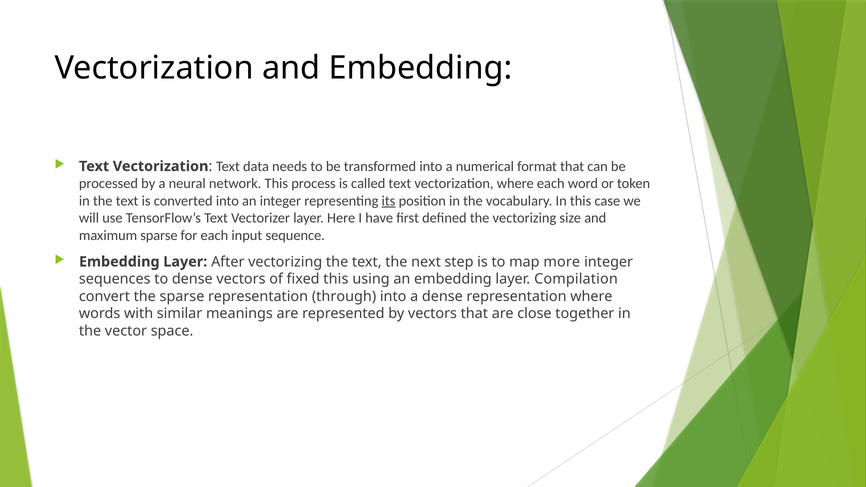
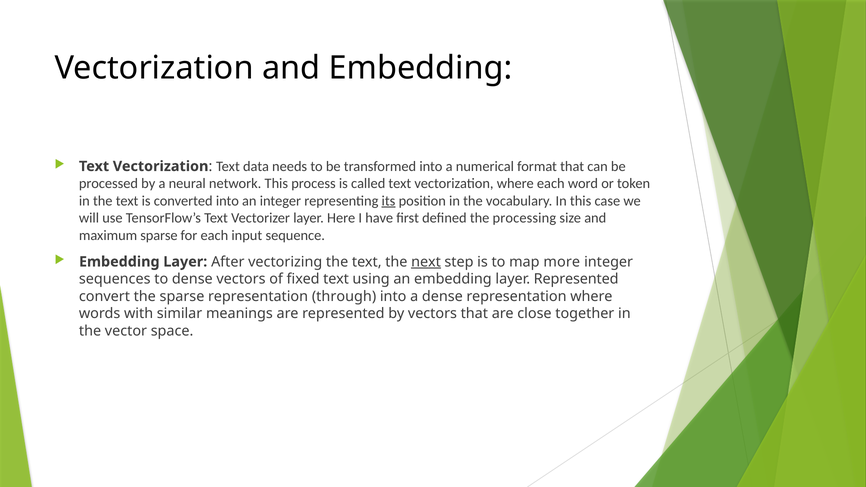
the vectorizing: vectorizing -> processing (524, 218)
next underline: none -> present (426, 262)
fixed this: this -> text (336, 279)
layer Compilation: Compilation -> Represented (576, 279)
